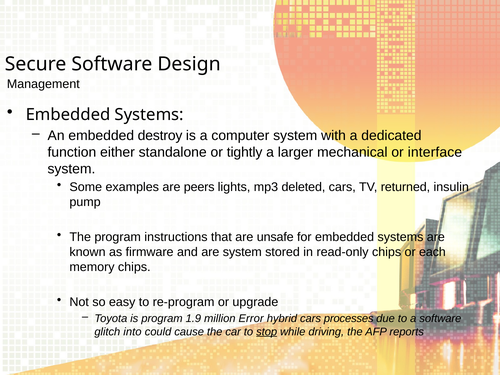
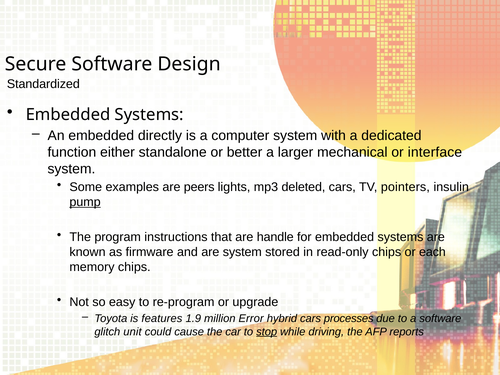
Management: Management -> Standardized (43, 84)
destroy: destroy -> directly (160, 135)
tightly: tightly -> better (245, 152)
returned: returned -> pointers (405, 187)
pump underline: none -> present (85, 202)
unsafe: unsafe -> handle (275, 237)
is program: program -> features (162, 318)
into: into -> unit (132, 332)
